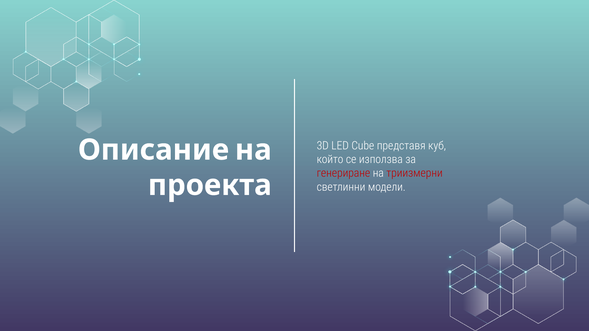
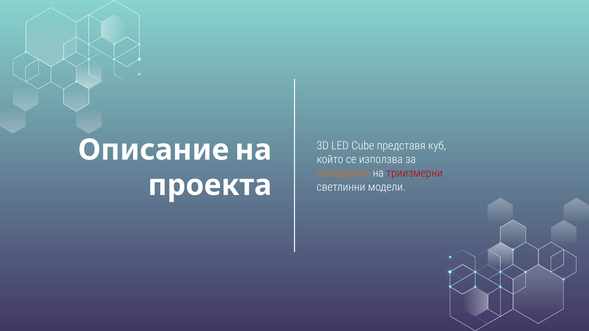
генериране colour: red -> orange (343, 173)
